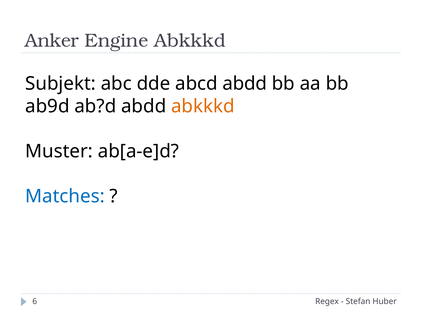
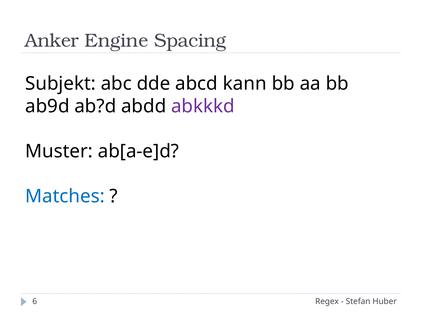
Engine Abkkkd: Abkkkd -> Spacing (190, 41)
abcd abdd: abdd -> kann (245, 84)
abkkkd colour: orange -> purple (203, 106)
